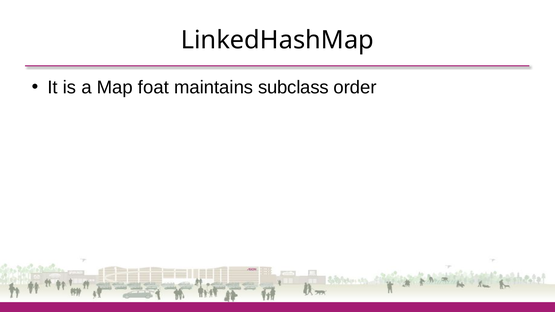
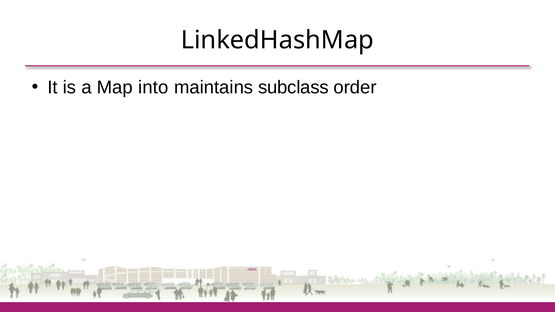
foat: foat -> into (153, 87)
